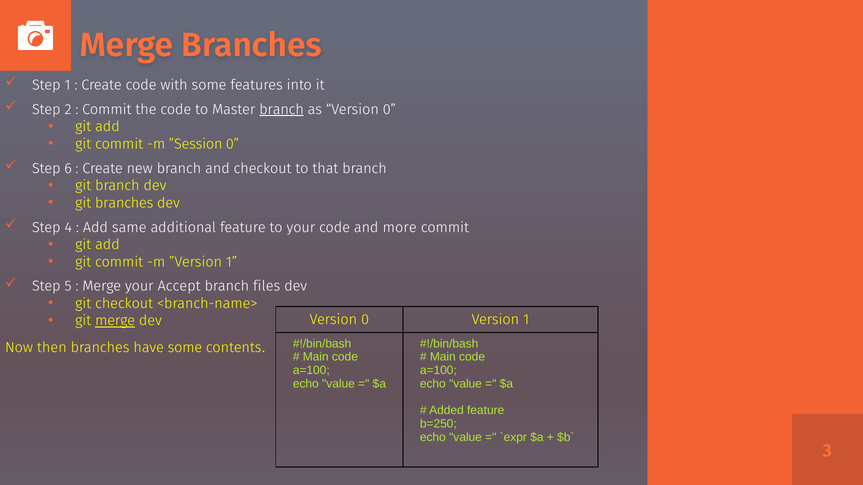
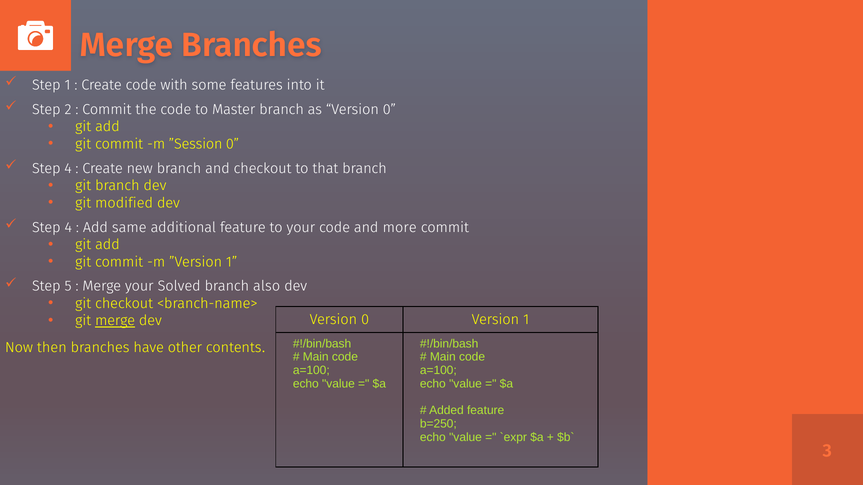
branch underline: present -> none (282, 110)
6: 6 -> 4 (68, 169)
git branches: branches -> modified (124, 203)
Accept: Accept -> Solved (179, 287)
files: files -> also (267, 287)
have some: some -> other (185, 348)
